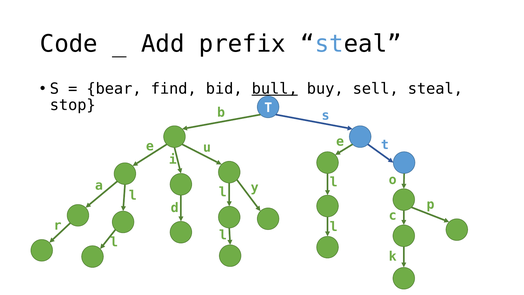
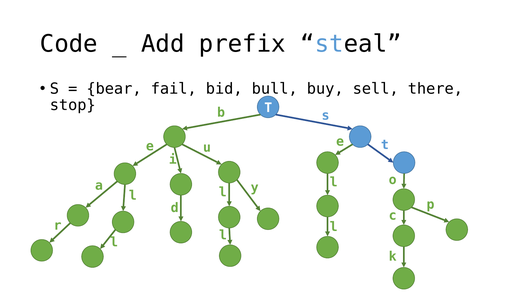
find: find -> fail (174, 89)
bull underline: present -> none (275, 89)
sell steal: steal -> there (435, 89)
